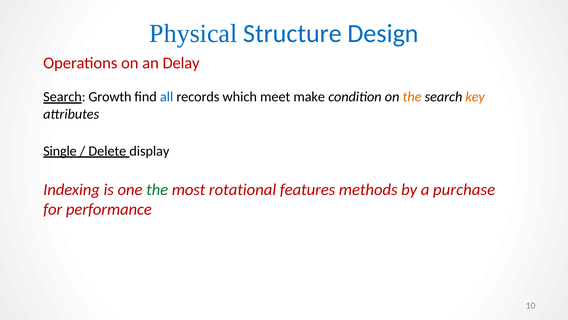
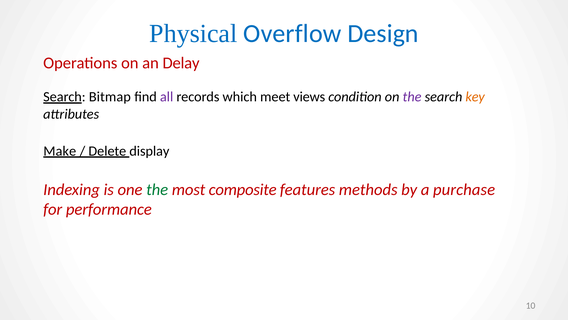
Structure: Structure -> Overflow (292, 33)
Growth: Growth -> Bitmap (110, 97)
all colour: blue -> purple (167, 97)
make: make -> views (309, 97)
the colour: orange -> purple (412, 97)
Single: Single -> Make (60, 151)
rotational: rotational -> composite (243, 189)
